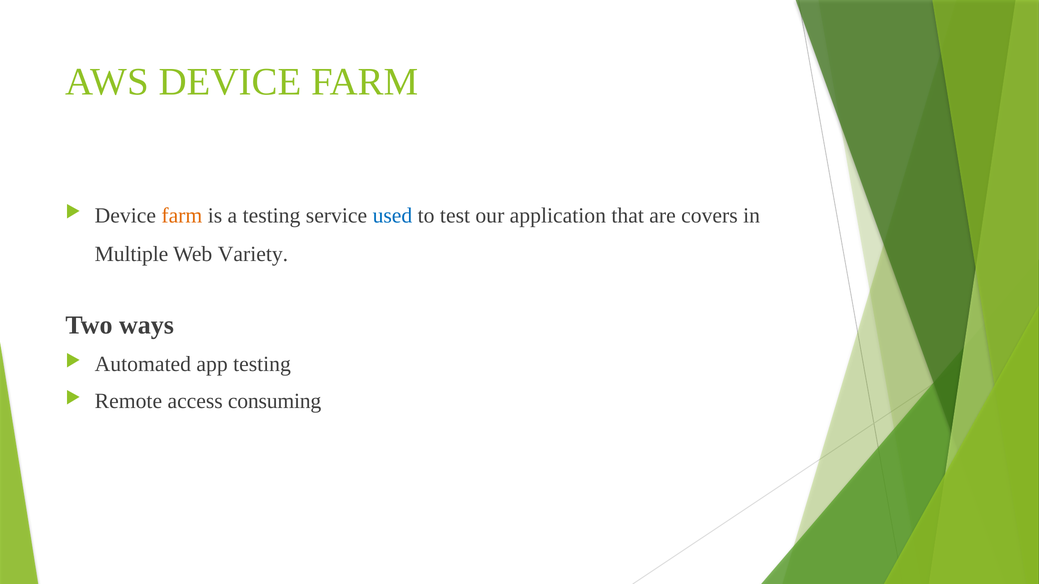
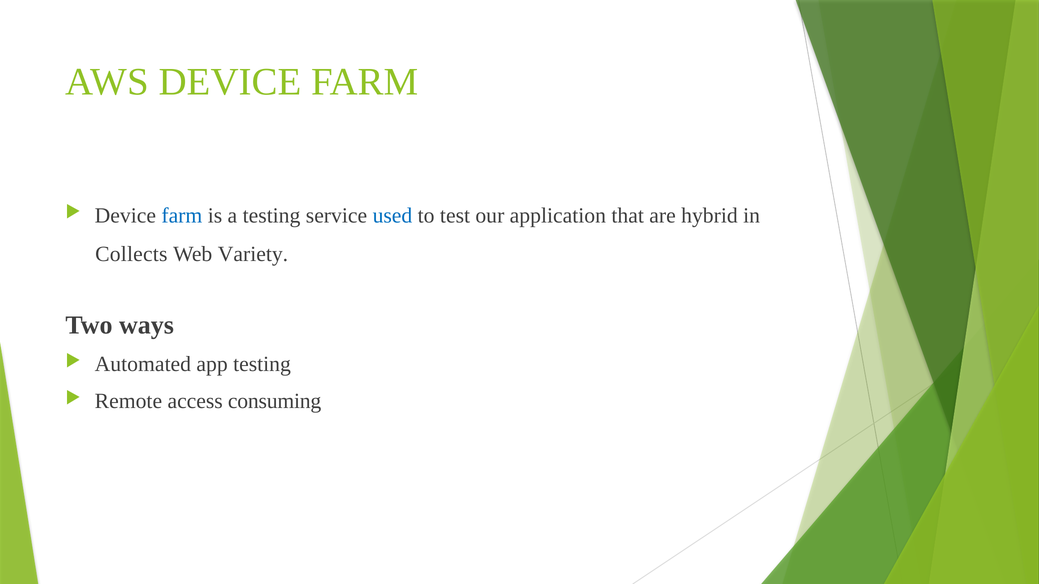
farm colour: orange -> blue (182, 216)
covers: covers -> hybrid (709, 216)
Multiple: Multiple -> Collects (131, 254)
